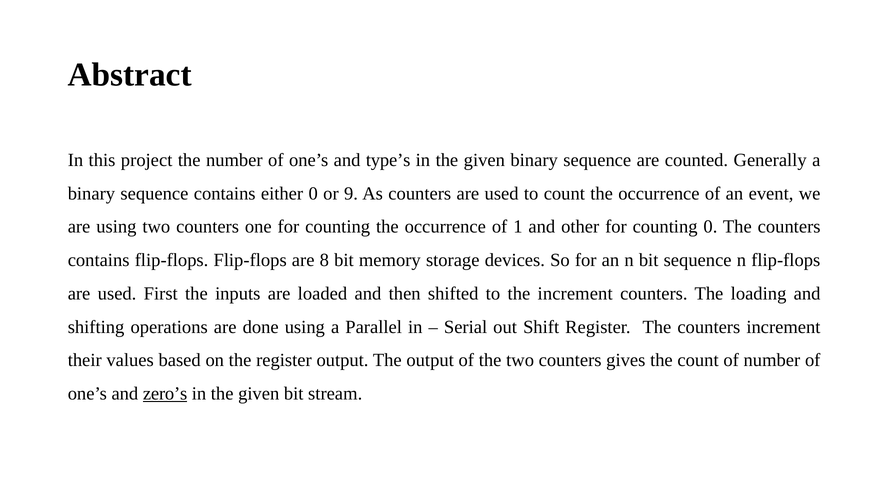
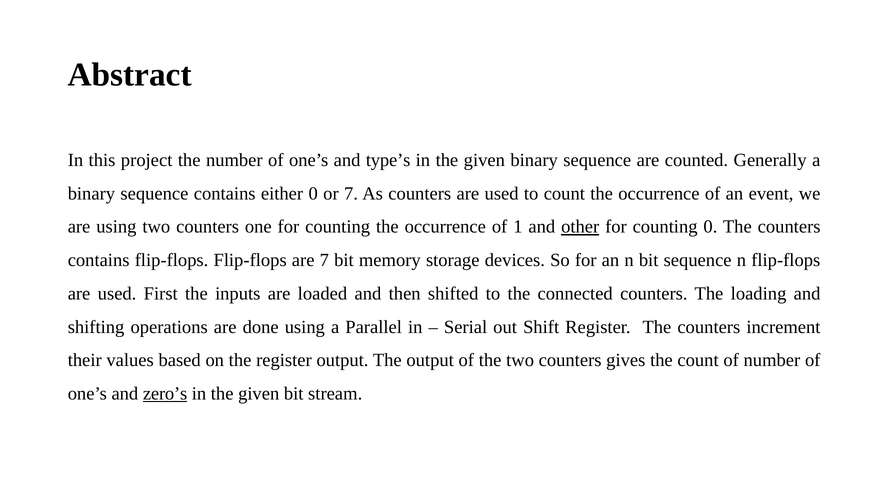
or 9: 9 -> 7 (351, 193)
other underline: none -> present (580, 227)
are 8: 8 -> 7 (324, 260)
the increment: increment -> connected (575, 294)
